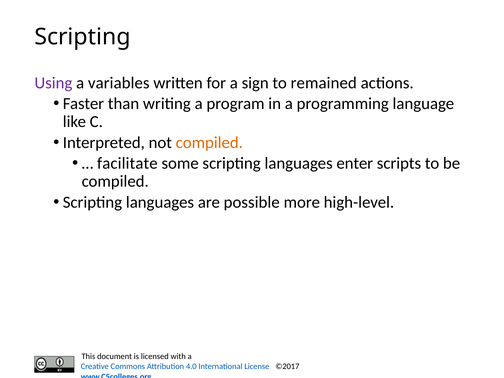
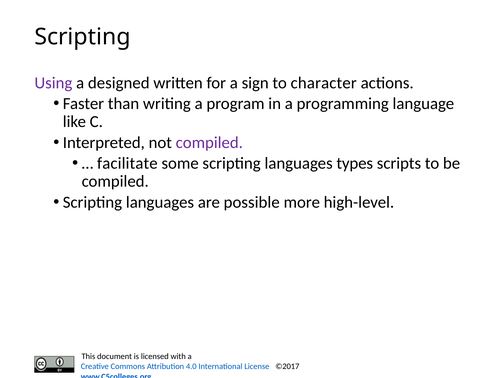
variables: variables -> designed (119, 83)
remained: remained -> character (324, 83)
compiled colour: orange -> purple (209, 143)
enter: enter -> types (355, 163)
